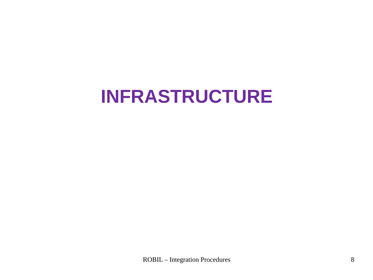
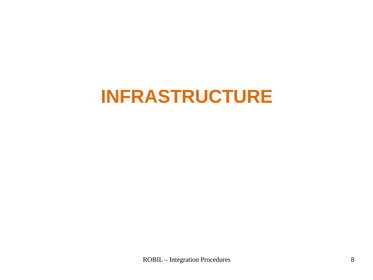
INFRASTRUCTURE colour: purple -> orange (187, 97)
